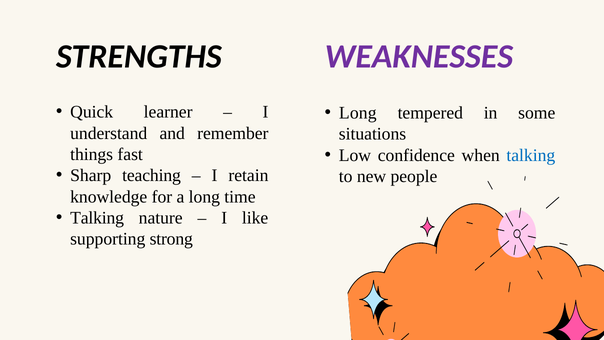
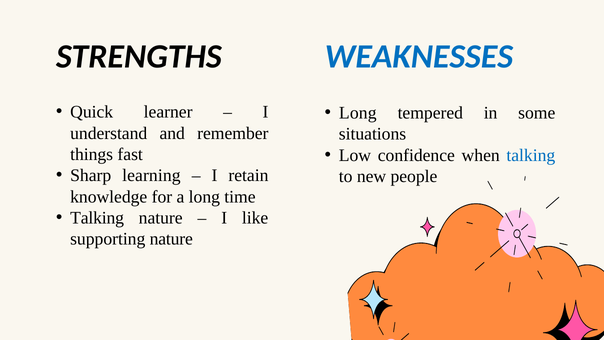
WEAKNESSES colour: purple -> blue (419, 56)
teaching: teaching -> learning (151, 175)
supporting strong: strong -> nature (171, 239)
